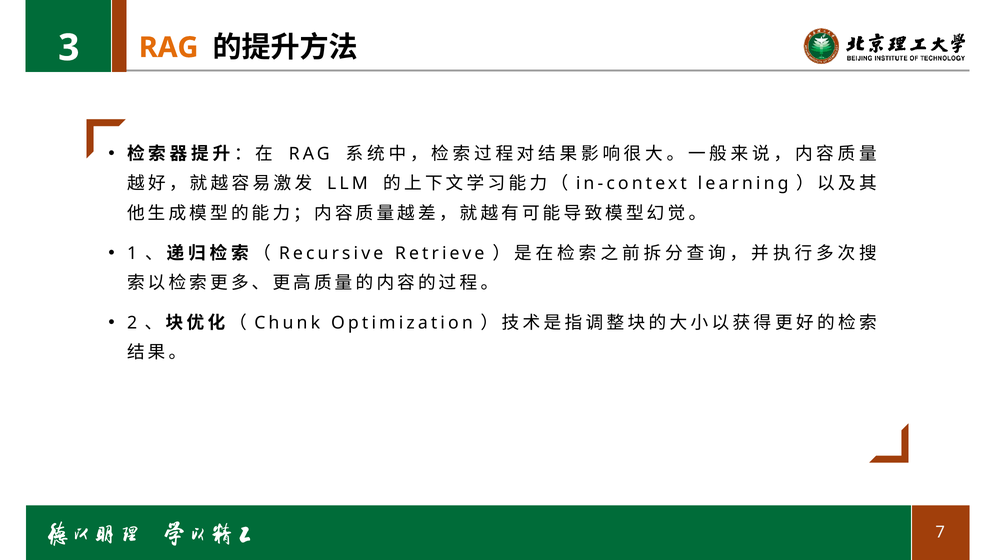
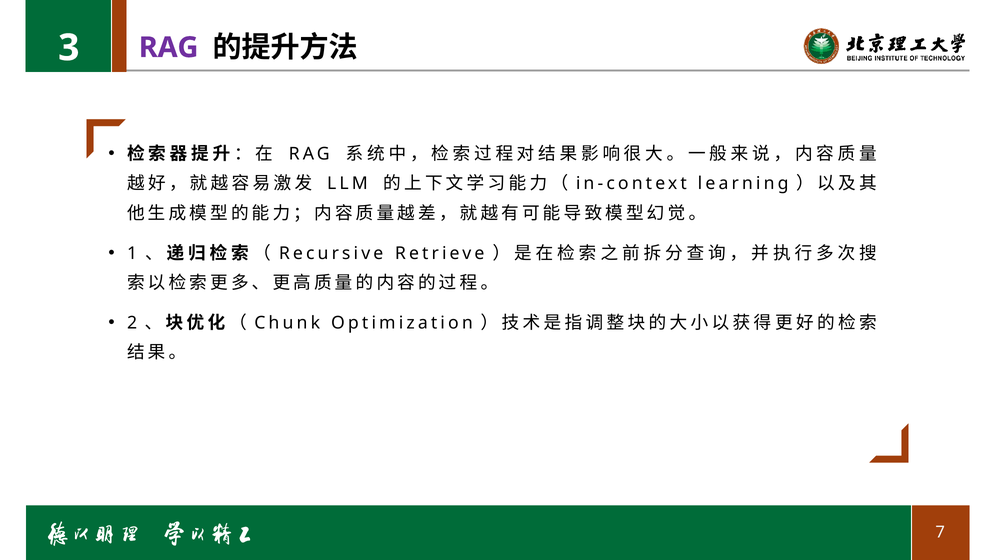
RAG colour: orange -> purple (169, 48)
